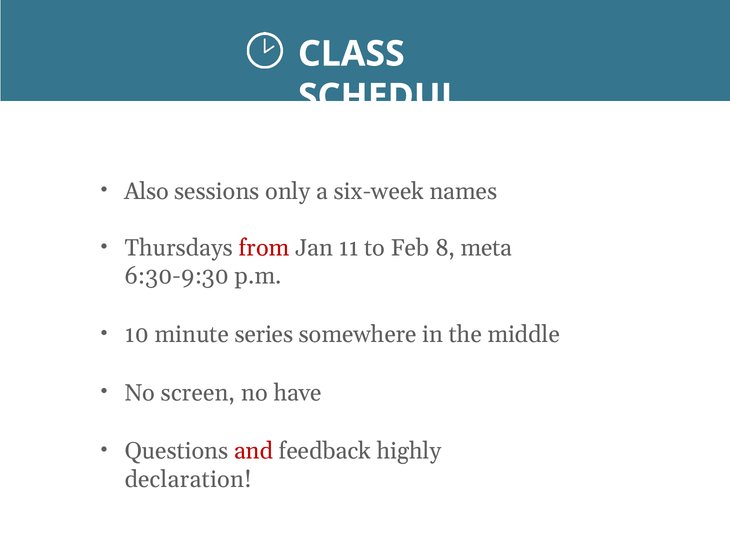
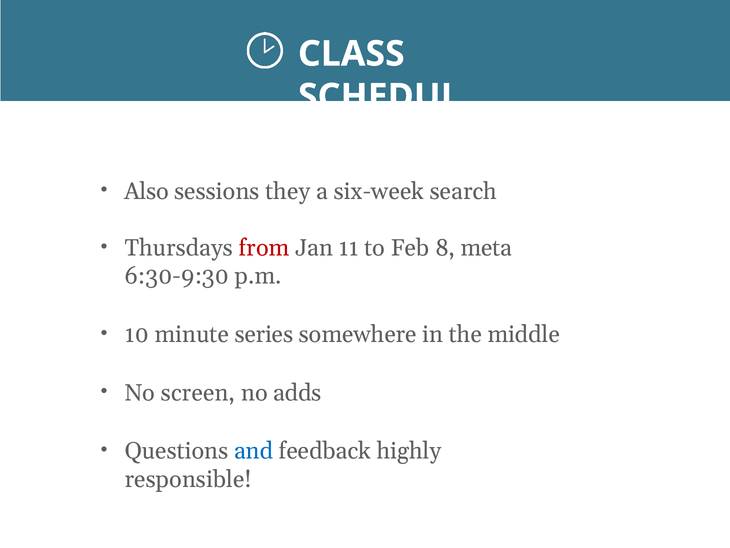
only: only -> they (288, 191)
names: names -> search (463, 191)
have: have -> adds (297, 392)
and colour: red -> blue (254, 451)
declaration: declaration -> responsible (188, 479)
